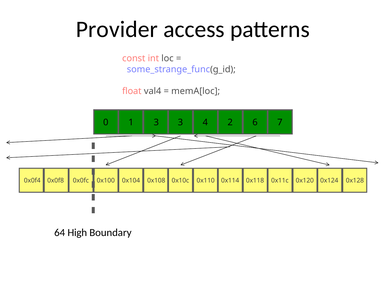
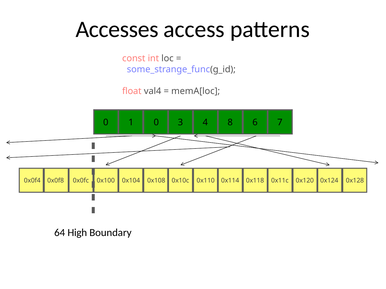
Provider: Provider -> Accesses (117, 29)
1 3: 3 -> 0 (156, 123)
2: 2 -> 8 (230, 123)
